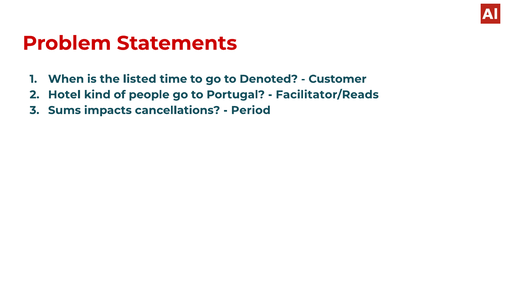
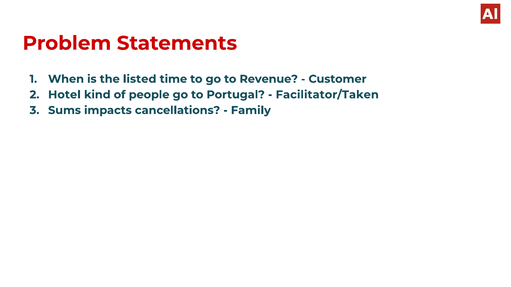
Denoted: Denoted -> Revenue (269, 79)
Facilitator/Reads: Facilitator/Reads -> Facilitator/Taken (327, 95)
Period: Period -> Family (251, 110)
